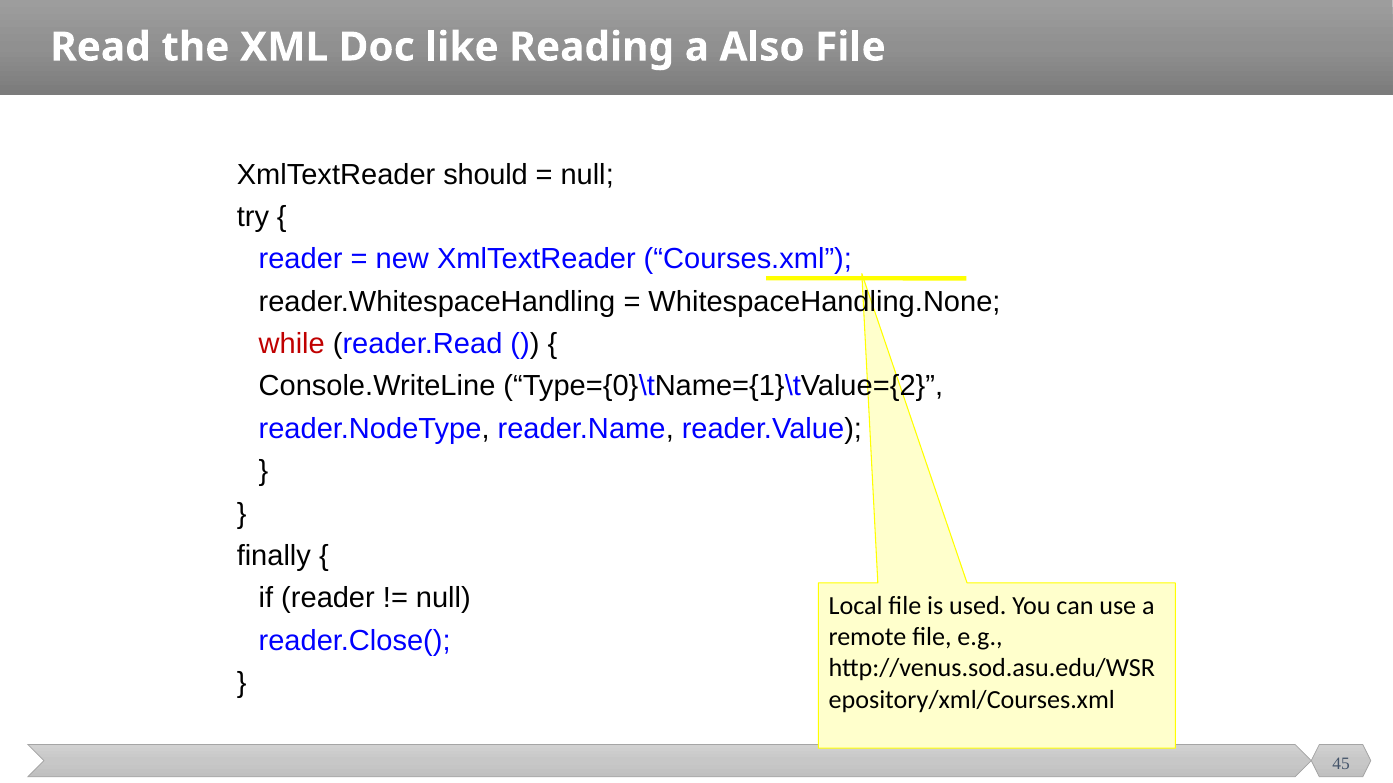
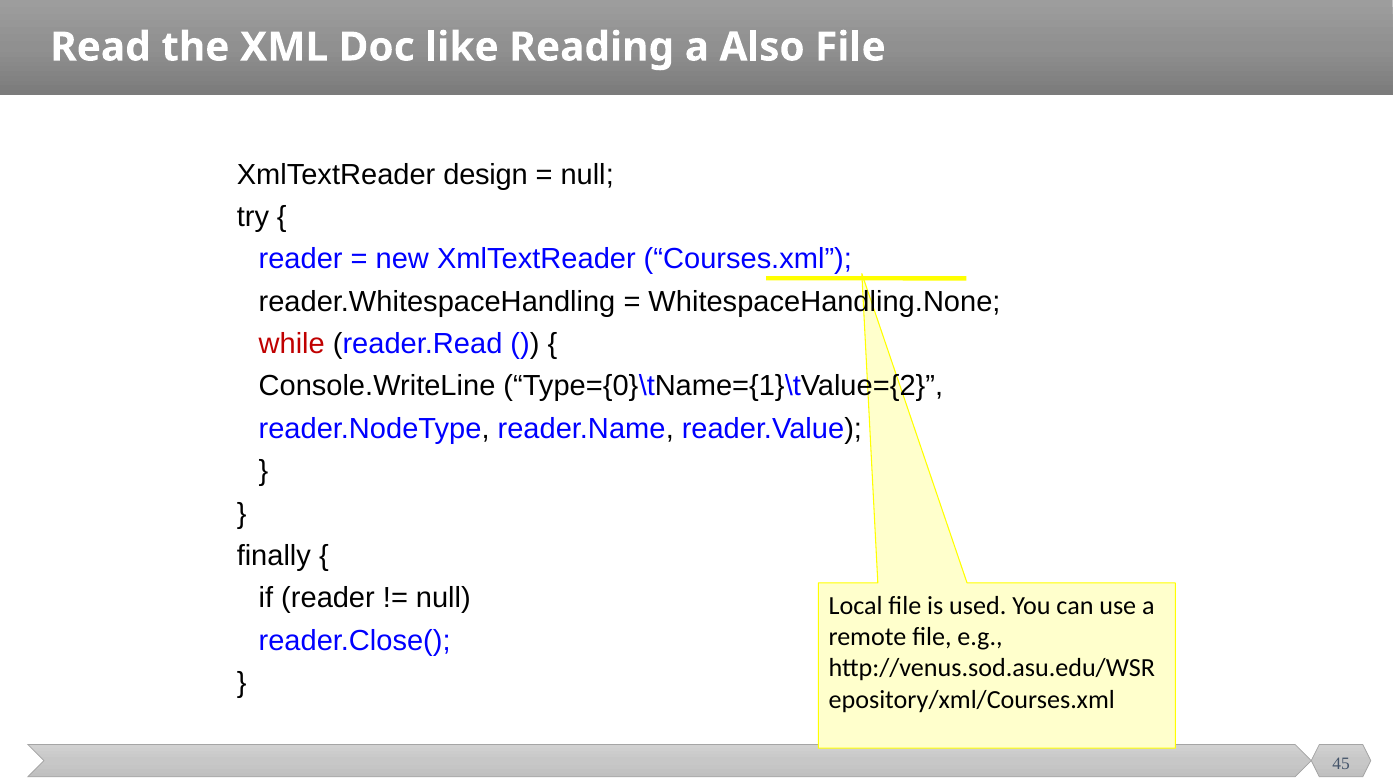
should: should -> design (486, 175)
